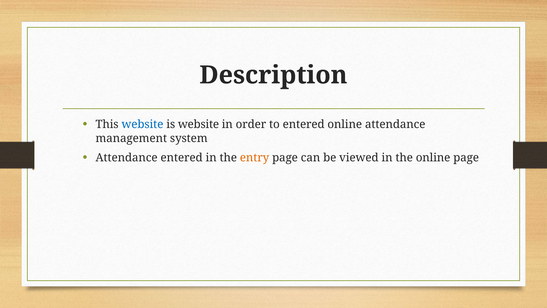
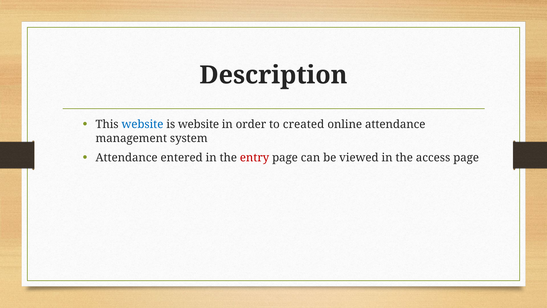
to entered: entered -> created (304, 124)
entry colour: orange -> red (255, 157)
the online: online -> access (433, 157)
